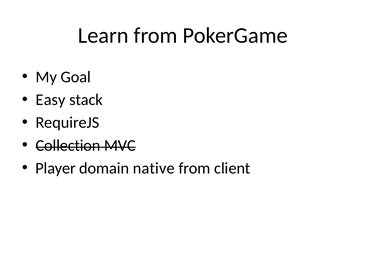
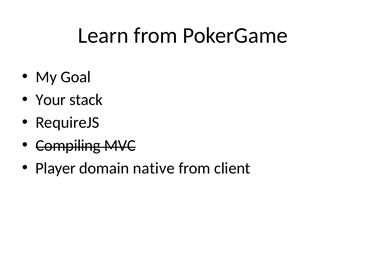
Easy: Easy -> Your (51, 100)
Collection: Collection -> Compiling (68, 145)
